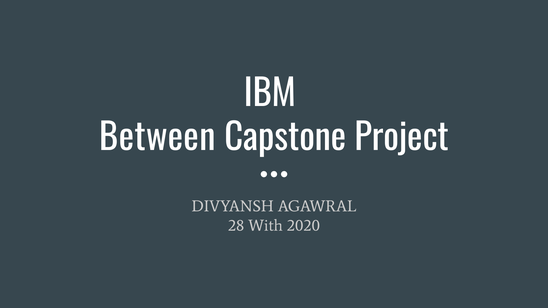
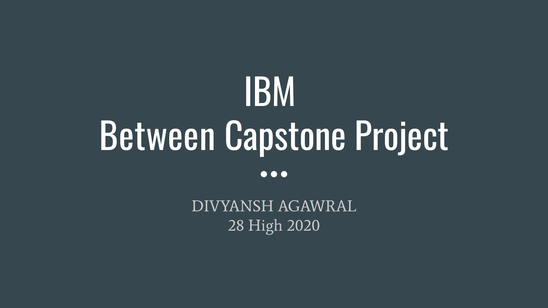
With: With -> High (265, 226)
